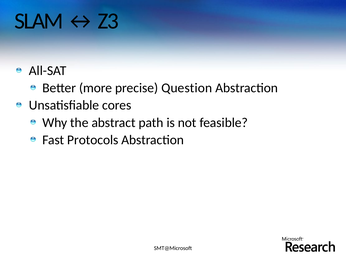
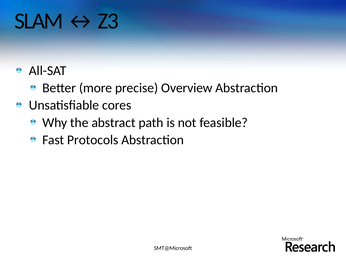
Question: Question -> Overview (187, 88)
